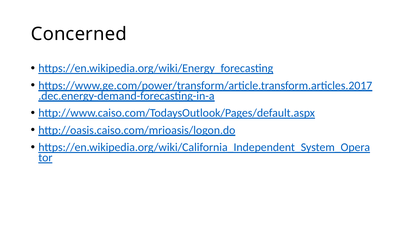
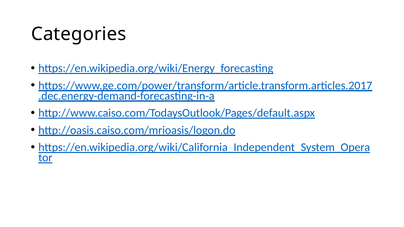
Concerned: Concerned -> Categories (79, 34)
